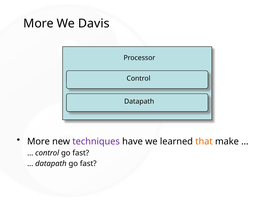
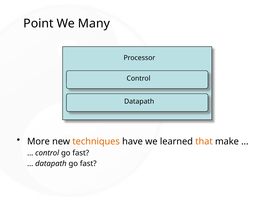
More: More -> Point (38, 23)
Davis: Davis -> Many (94, 23)
techniques colour: purple -> orange (96, 142)
